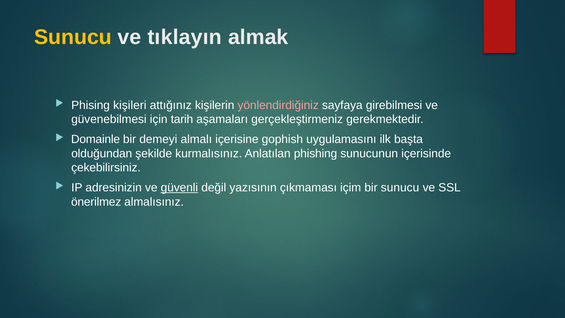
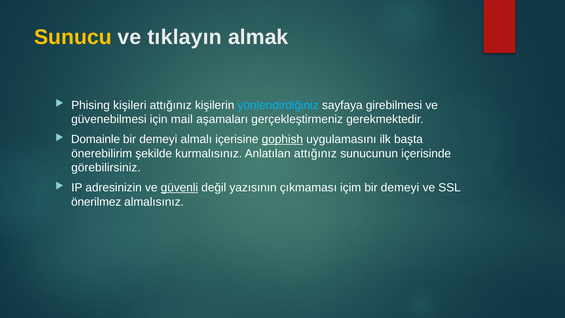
yönlendirdiğiniz colour: pink -> light blue (278, 105)
tarih: tarih -> mail (182, 119)
gophish underline: none -> present (282, 139)
olduğundan: olduğundan -> önerebilirim (102, 153)
Anlatılan phishing: phishing -> attığınız (315, 153)
çekebilirsiniz: çekebilirsiniz -> görebilirsiniz (106, 168)
içim bir sunucu: sunucu -> demeyi (400, 188)
